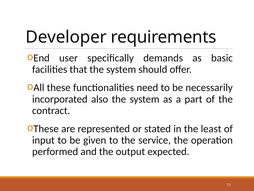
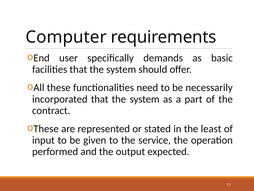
Developer: Developer -> Computer (66, 37)
incorporated also: also -> that (100, 99)
